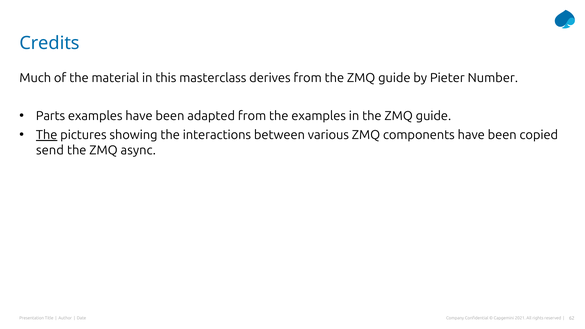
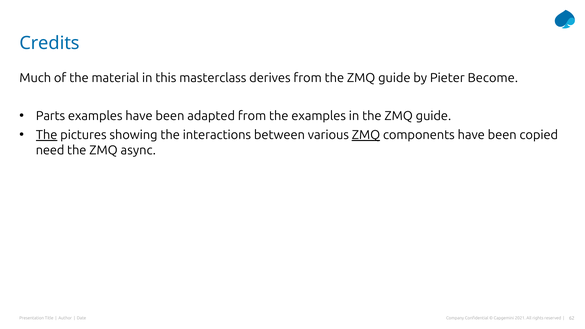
Number: Number -> Become (493, 78)
ZMQ underline: none -> present (366, 135)
send: send -> need (50, 150)
